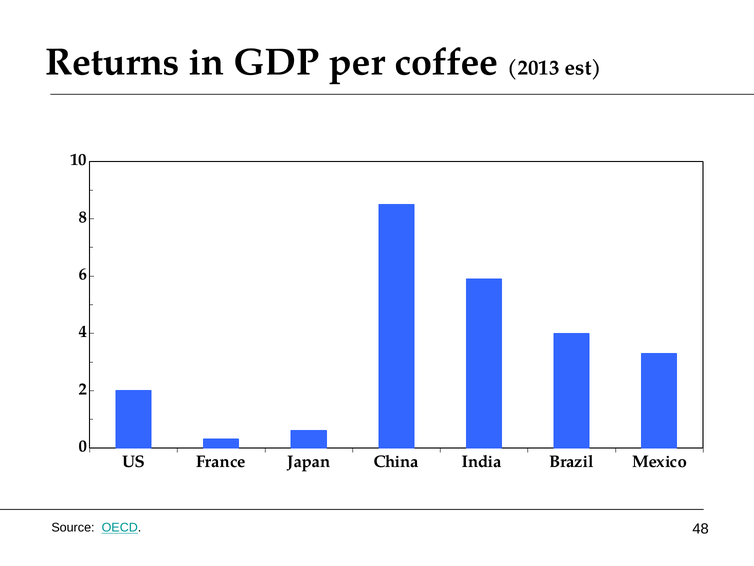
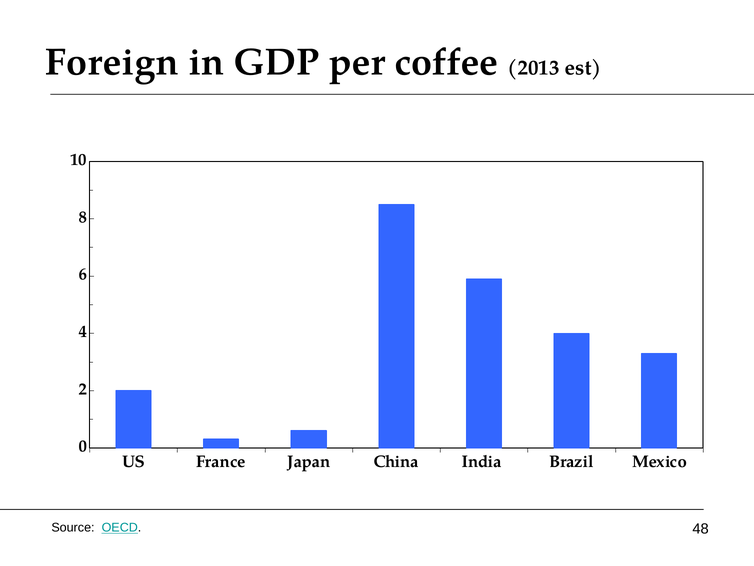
Returns: Returns -> Foreign (112, 62)
